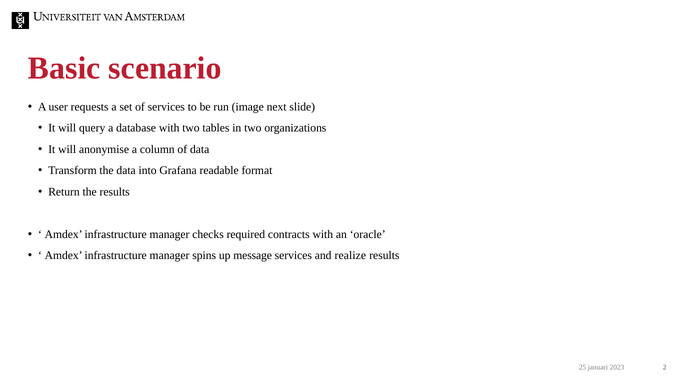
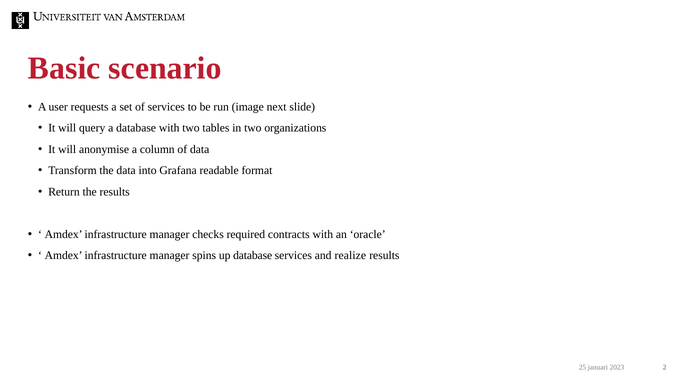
up message: message -> database (253, 255)
